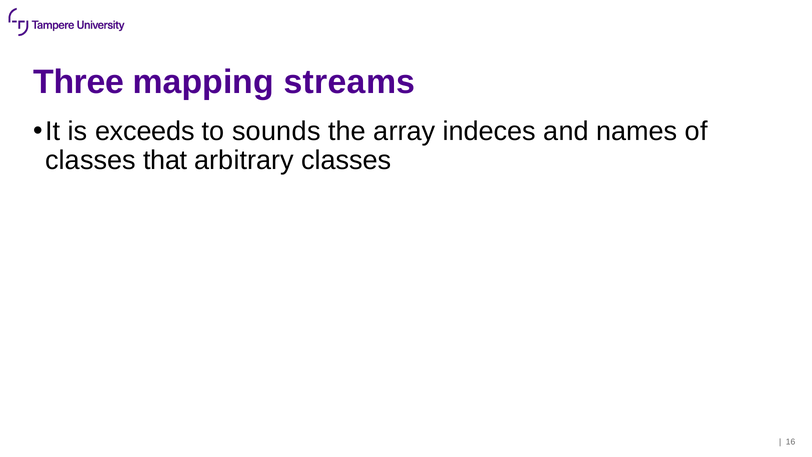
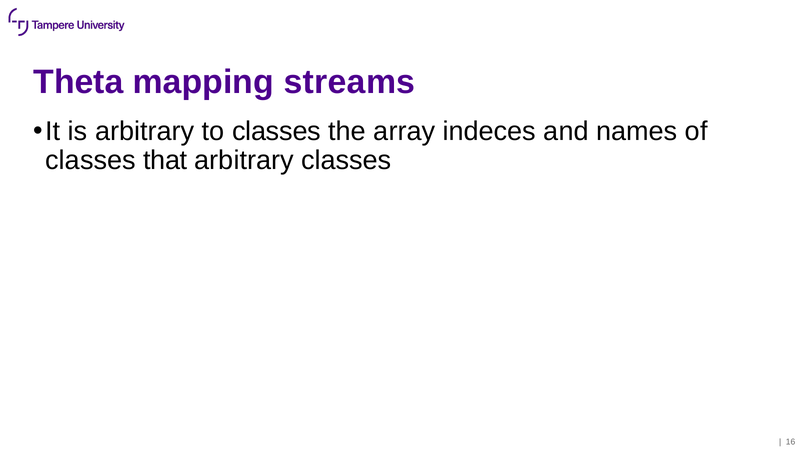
Three: Three -> Theta (78, 82)
is exceeds: exceeds -> arbitrary (145, 131)
to sounds: sounds -> classes (277, 131)
